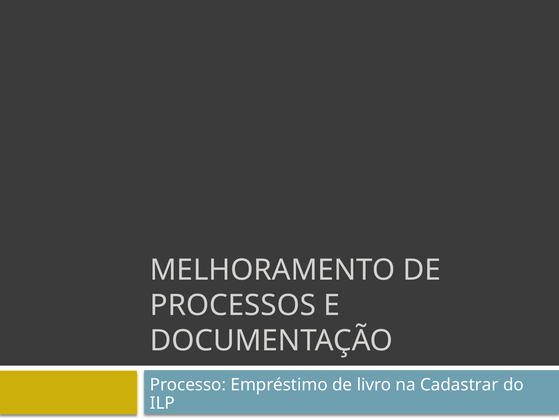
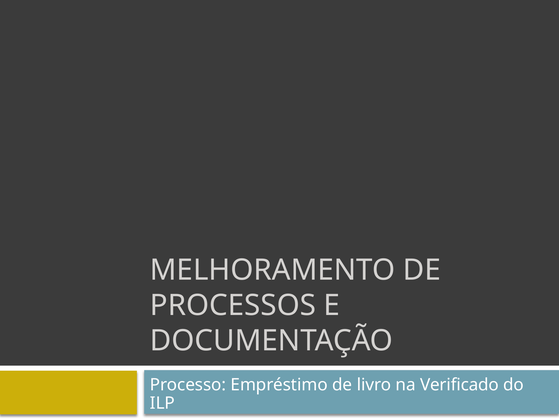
Cadastrar: Cadastrar -> Verificado (459, 384)
